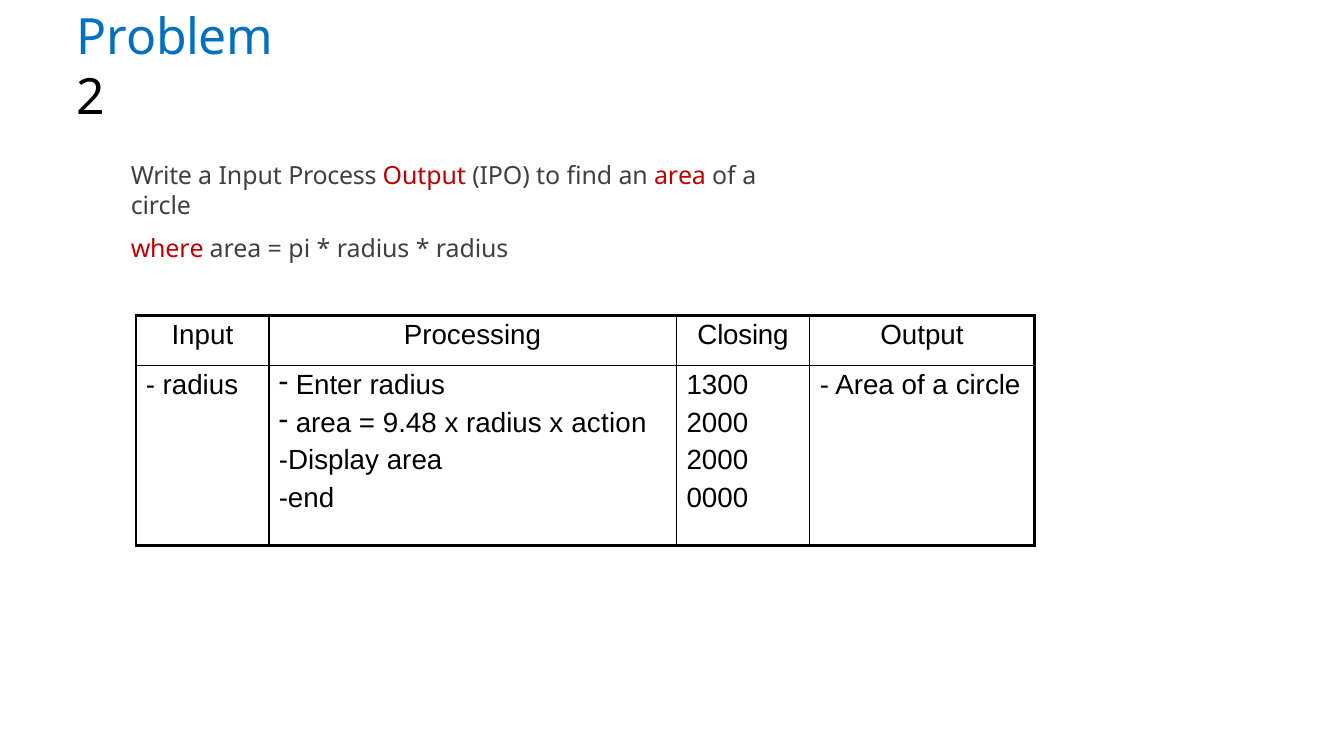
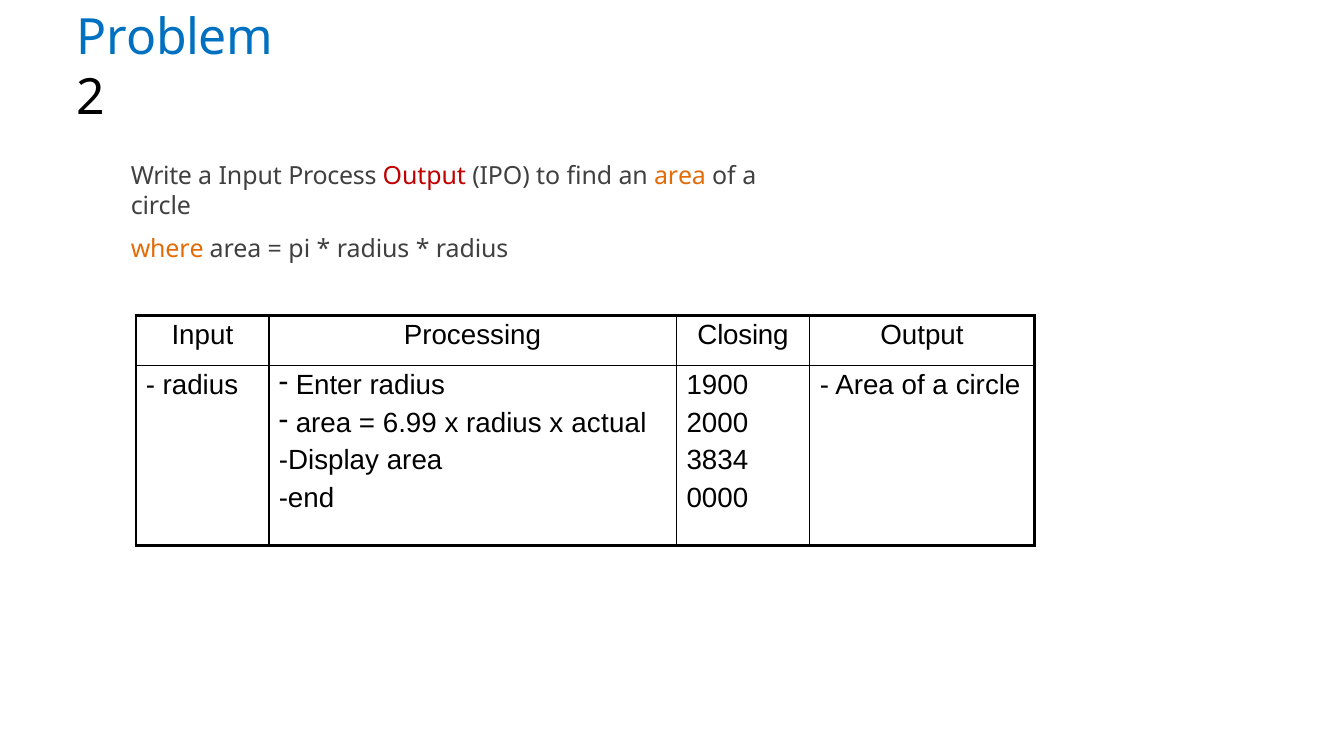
area colour: red -> orange (680, 176)
where colour: red -> orange (167, 250)
1300: 1300 -> 1900 (717, 385)
9.48: 9.48 -> 6.99 (410, 423)
action: action -> actual (609, 423)
2000: 2000 -> 3834 (717, 461)
